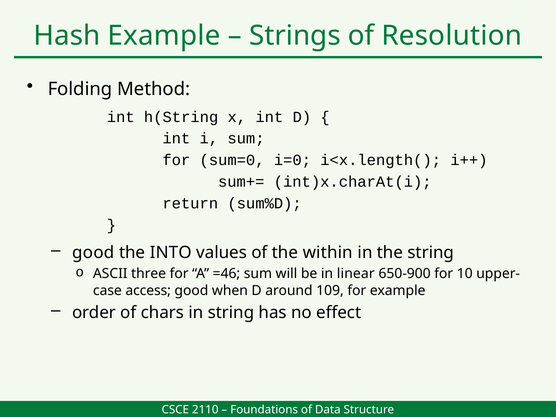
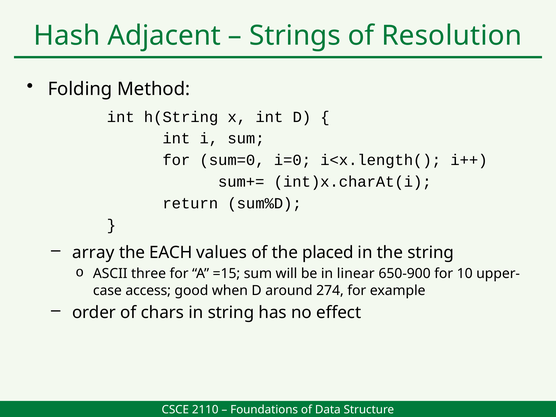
Hash Example: Example -> Adjacent (164, 36)
good: good -> array (93, 253)
INTO: INTO -> EACH (171, 253)
within: within -> placed (328, 253)
=46: =46 -> =15 (226, 274)
109: 109 -> 274 (330, 290)
